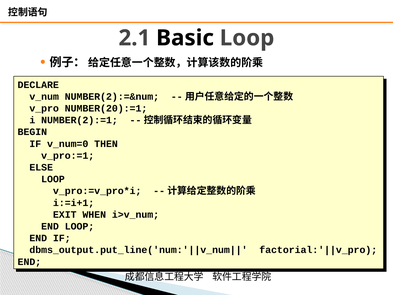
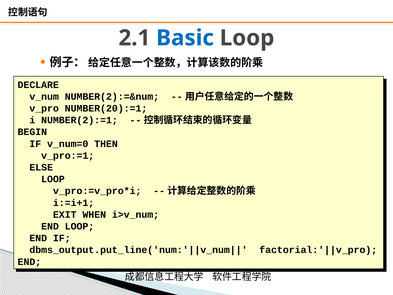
Basic colour: black -> blue (185, 38)
